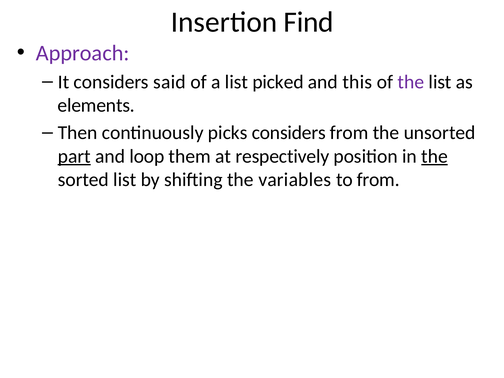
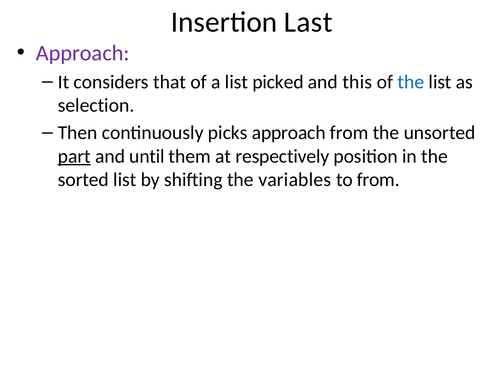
Find: Find -> Last (308, 22)
said: said -> that (170, 82)
the colour: purple -> blue (411, 82)
elements: elements -> selection (96, 105)
picks considers: considers -> approach (289, 133)
loop: loop -> until (147, 156)
the underline: present -> none (434, 156)
